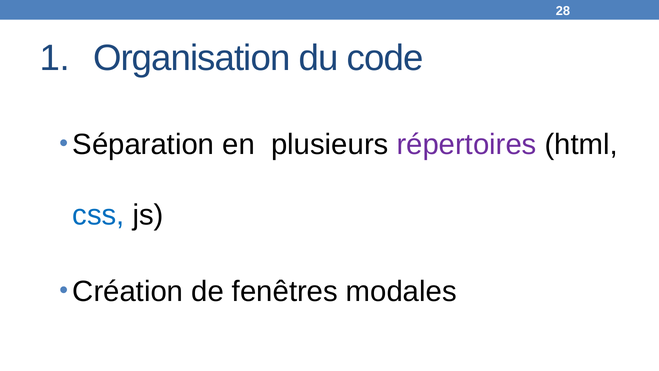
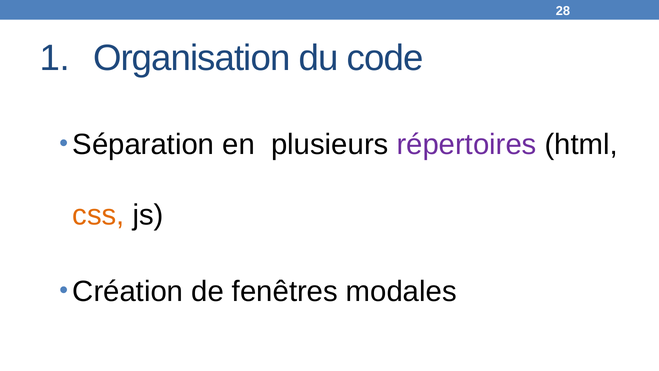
css colour: blue -> orange (99, 215)
